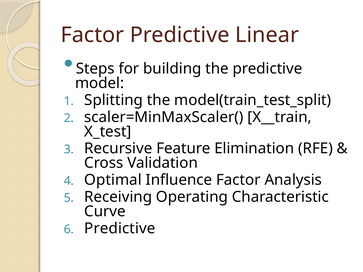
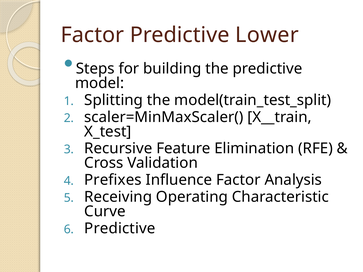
Linear: Linear -> Lower (267, 35)
Optimal: Optimal -> Prefixes (113, 180)
